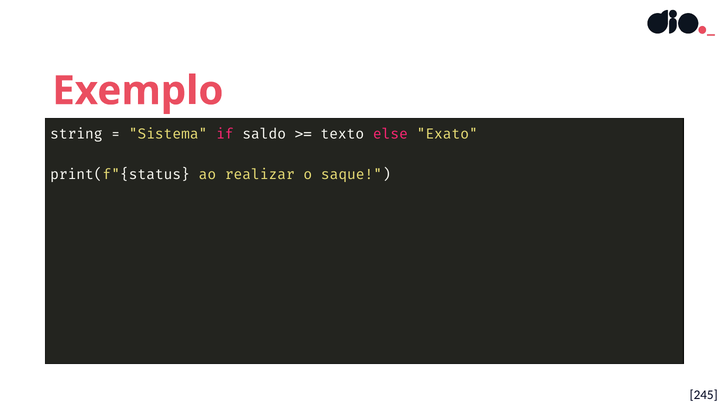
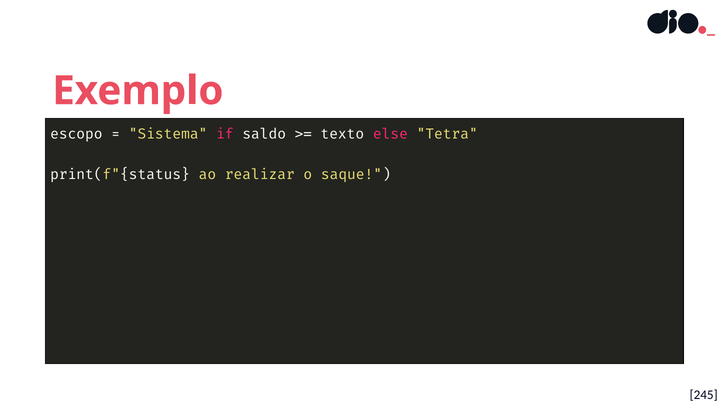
string: string -> escopo (76, 134)
Exato: Exato -> Tetra (447, 134)
